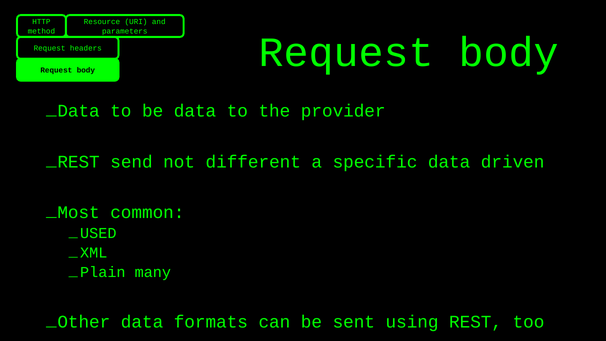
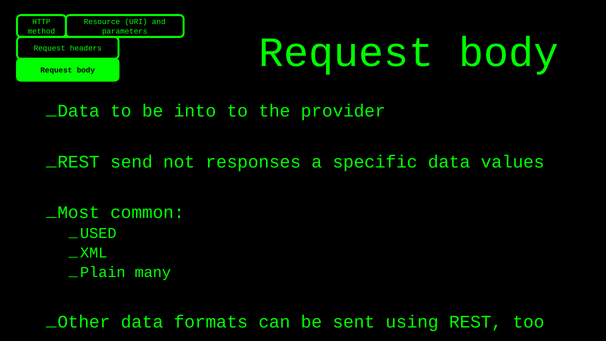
be data: data -> into (195, 111)
different: different -> responses (253, 162)
driven: driven -> values (513, 162)
